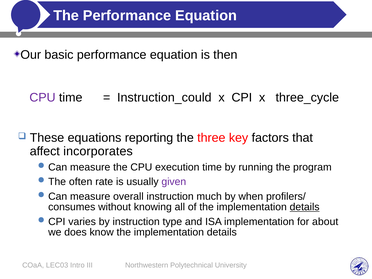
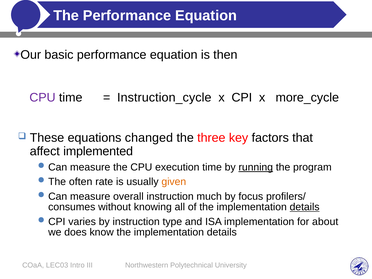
Instruction_could: Instruction_could -> Instruction_cycle (164, 98)
three_cycle: three_cycle -> more_cycle (307, 98)
reporting: reporting -> changed (149, 138)
incorporates: incorporates -> implemented (98, 151)
running underline: none -> present (256, 167)
given colour: purple -> orange (174, 182)
when: when -> focus (251, 197)
